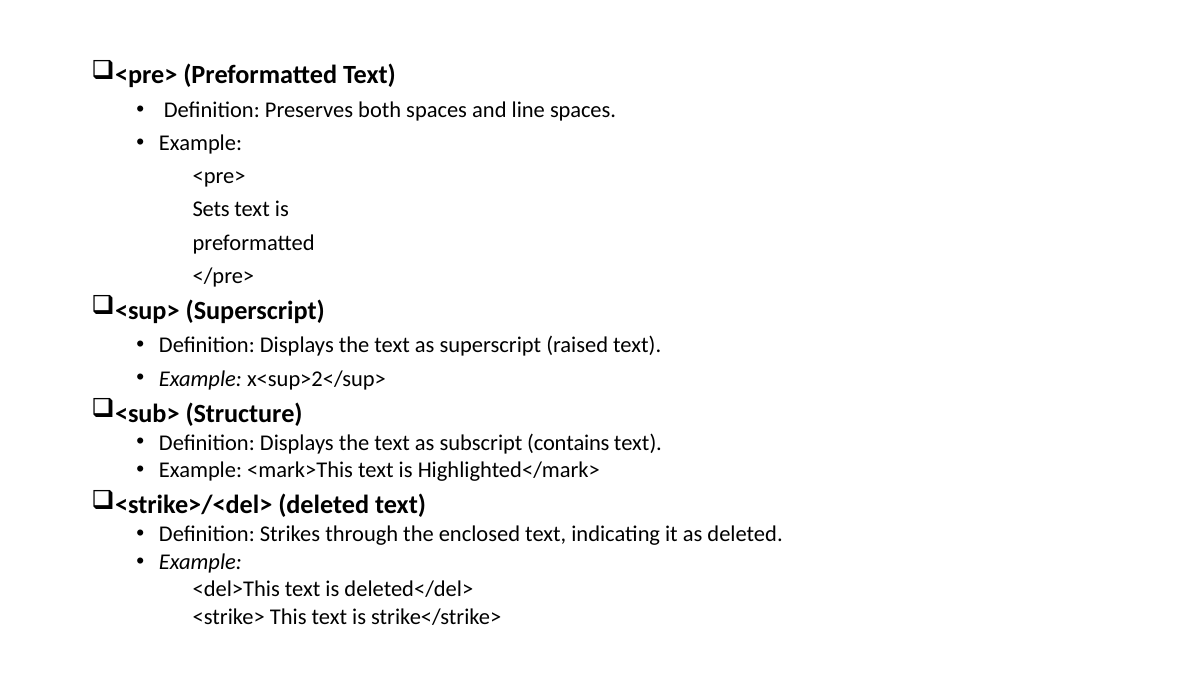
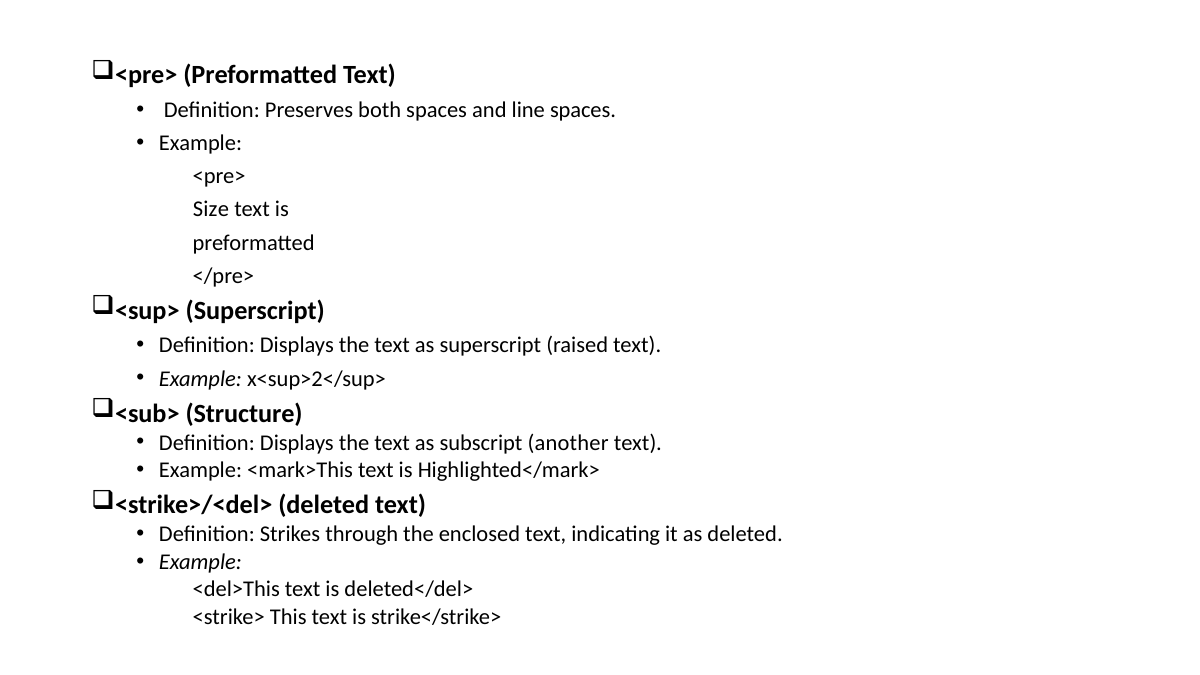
Sets: Sets -> Size (211, 210)
contains: contains -> another (568, 443)
